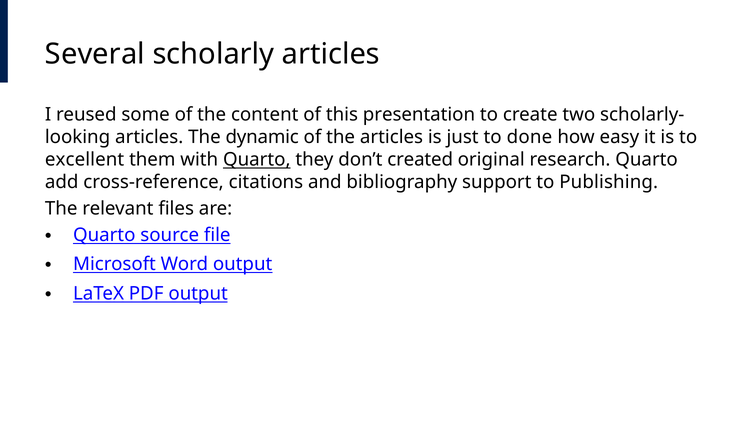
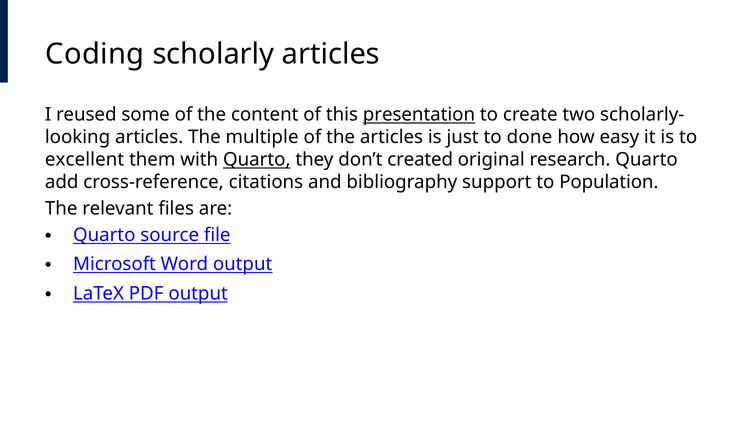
Several: Several -> Coding (95, 54)
presentation underline: none -> present (419, 115)
dynamic: dynamic -> multiple (262, 137)
Publishing: Publishing -> Population (609, 182)
